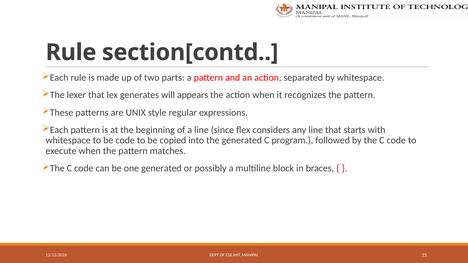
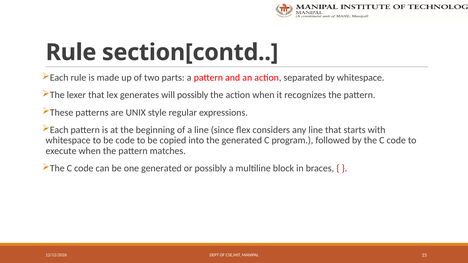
will appears: appears -> possibly (193, 95)
